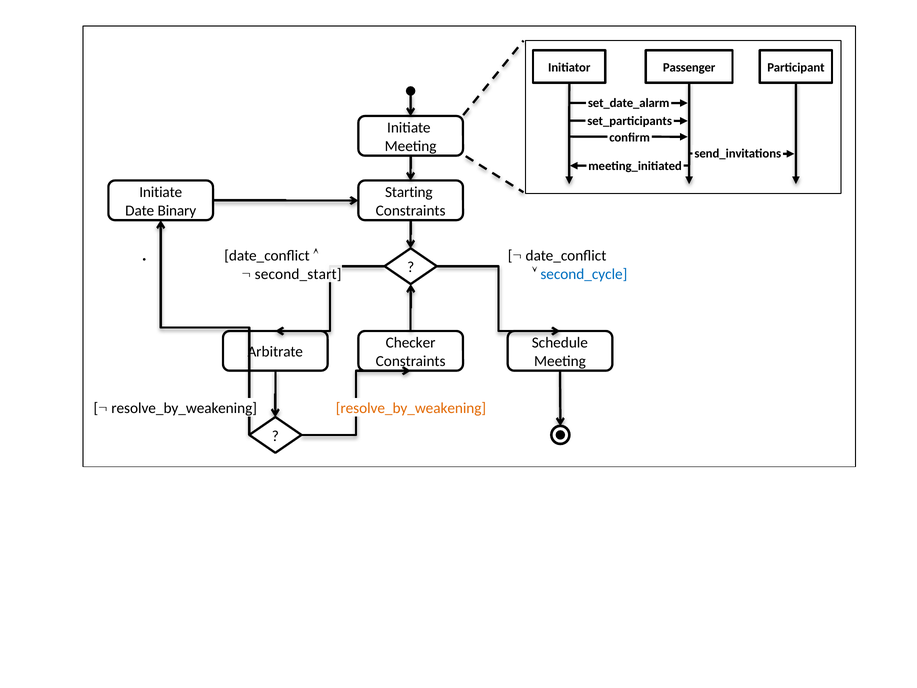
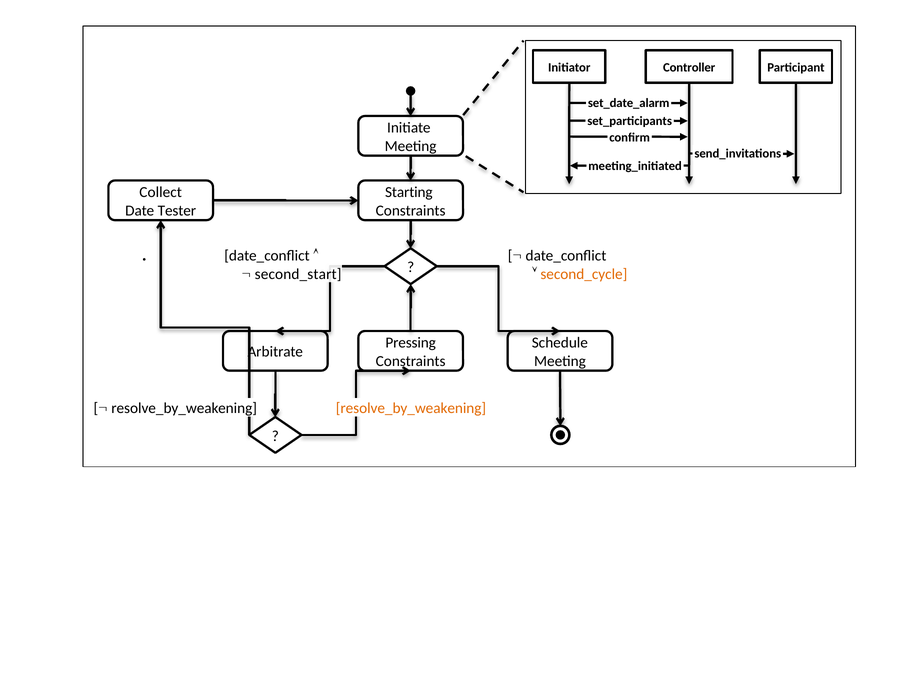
Passenger: Passenger -> Controller (689, 67)
Initiate: Initiate -> Collect (161, 192)
Binary: Binary -> Tester (177, 210)
second_cycle colour: blue -> orange (584, 274)
Checker: Checker -> Pressing (411, 343)
